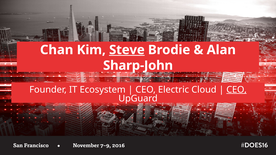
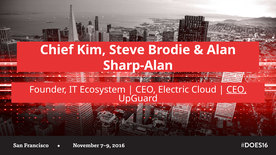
Chan: Chan -> Chief (57, 50)
Steve underline: present -> none (127, 50)
Sharp-John: Sharp-John -> Sharp-Alan (138, 66)
